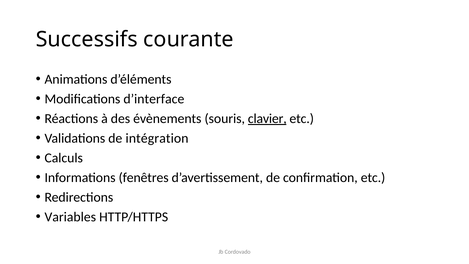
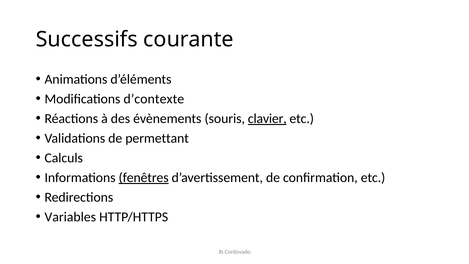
d’interface: d’interface -> d’contexte (154, 99)
intégration: intégration -> permettant (157, 138)
fenêtres underline: none -> present (144, 177)
